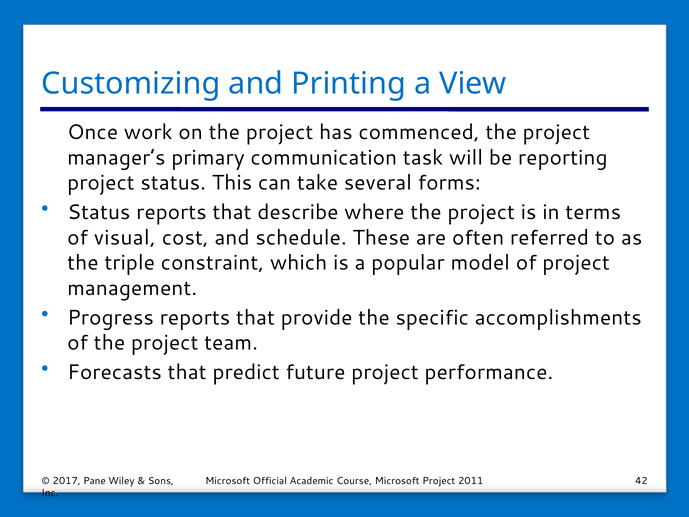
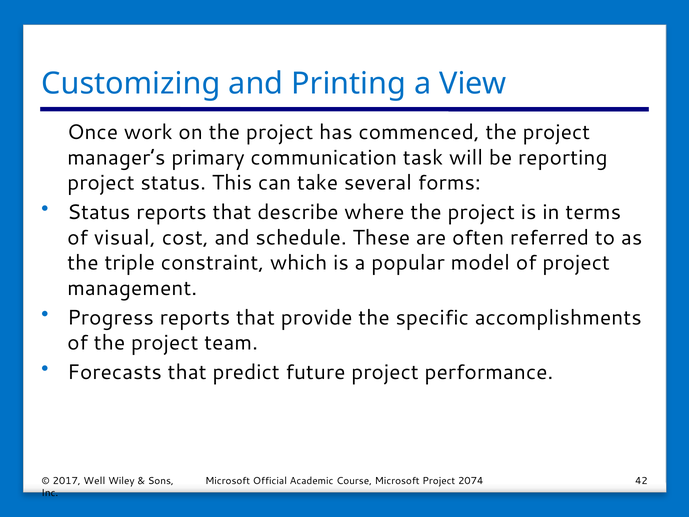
Pane: Pane -> Well (94, 481)
2011: 2011 -> 2074 (471, 481)
